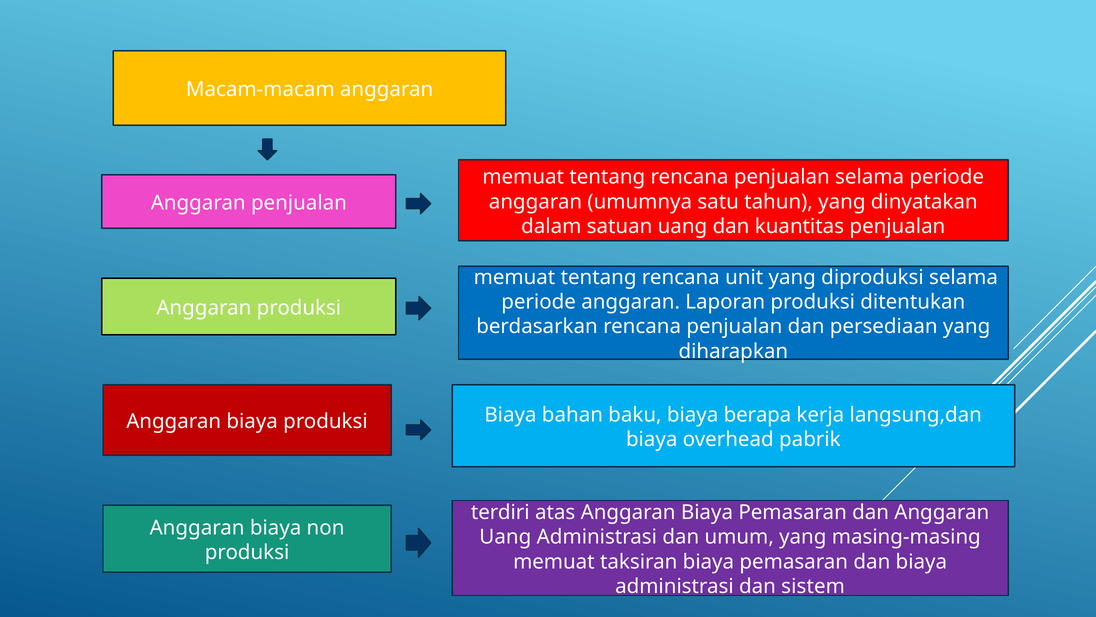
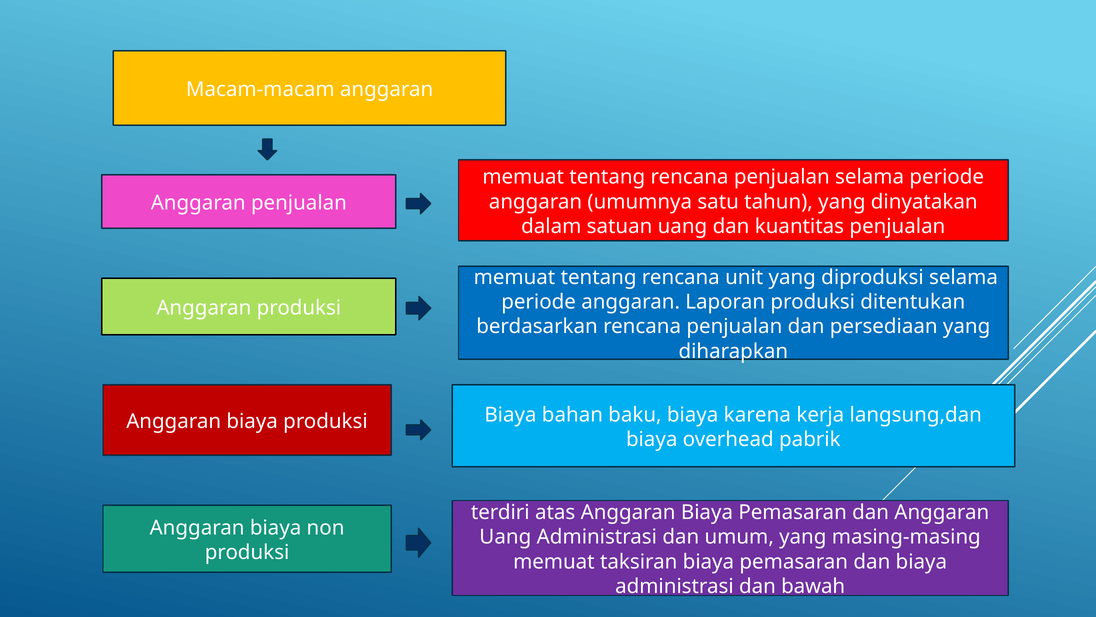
berapa: berapa -> karena (757, 415)
sistem: sistem -> bawah (813, 586)
